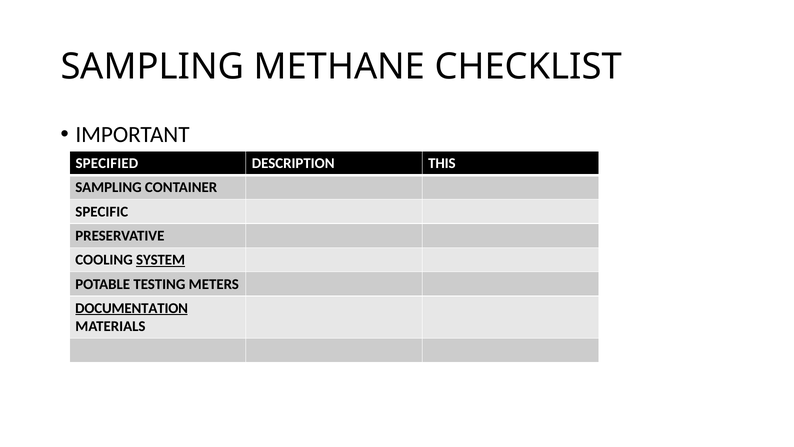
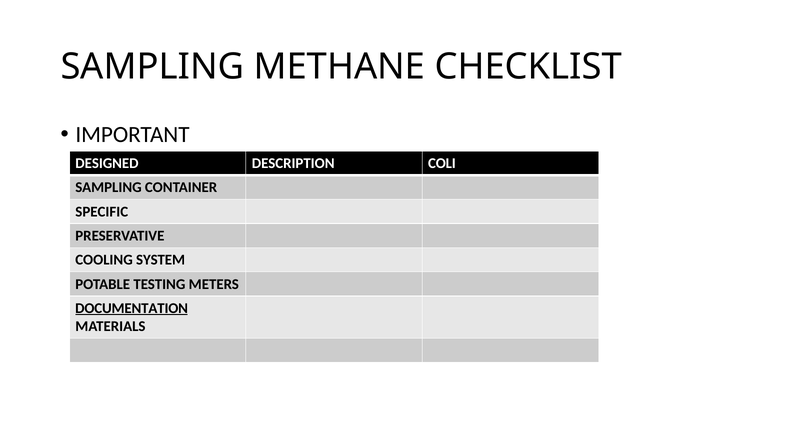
SPECIFIED: SPECIFIED -> DESIGNED (107, 163)
THIS: THIS -> COLI (442, 163)
SYSTEM underline: present -> none (161, 260)
